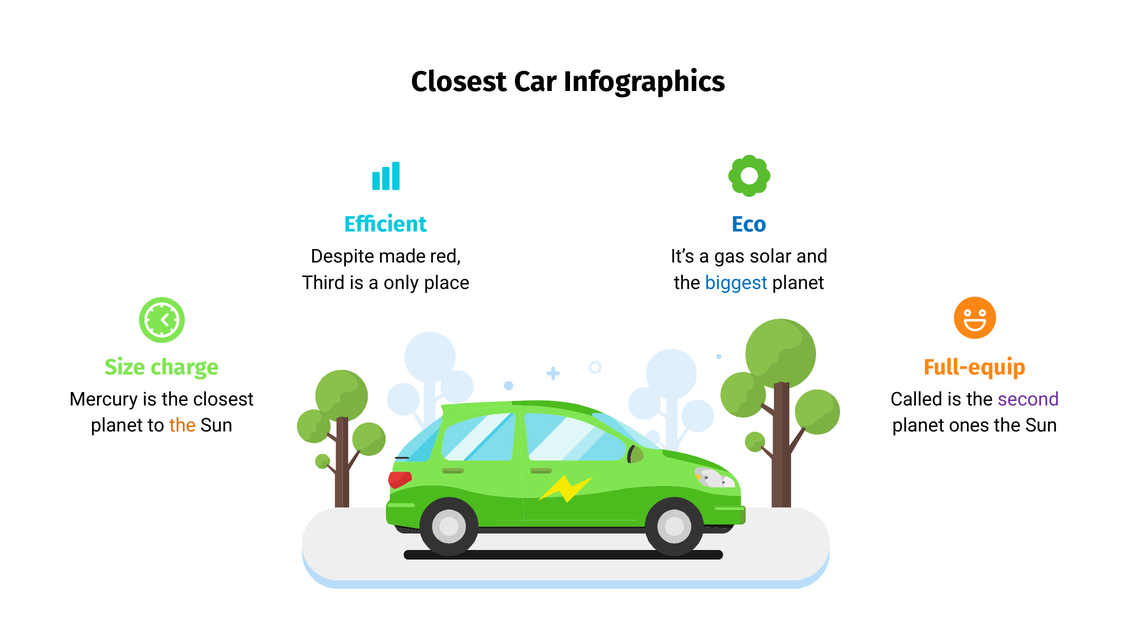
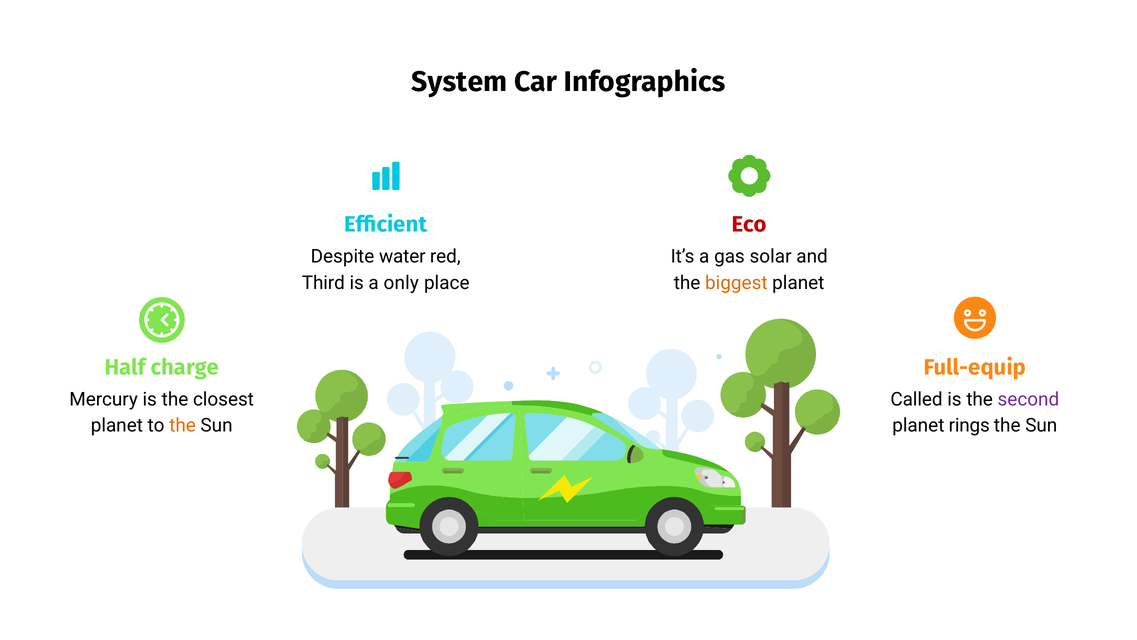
Closest: Closest -> System (459, 82)
Eco colour: blue -> red (749, 224)
made: made -> water (402, 257)
biggest colour: blue -> orange (736, 283)
Size: Size -> Half (125, 367)
ones: ones -> rings (969, 425)
